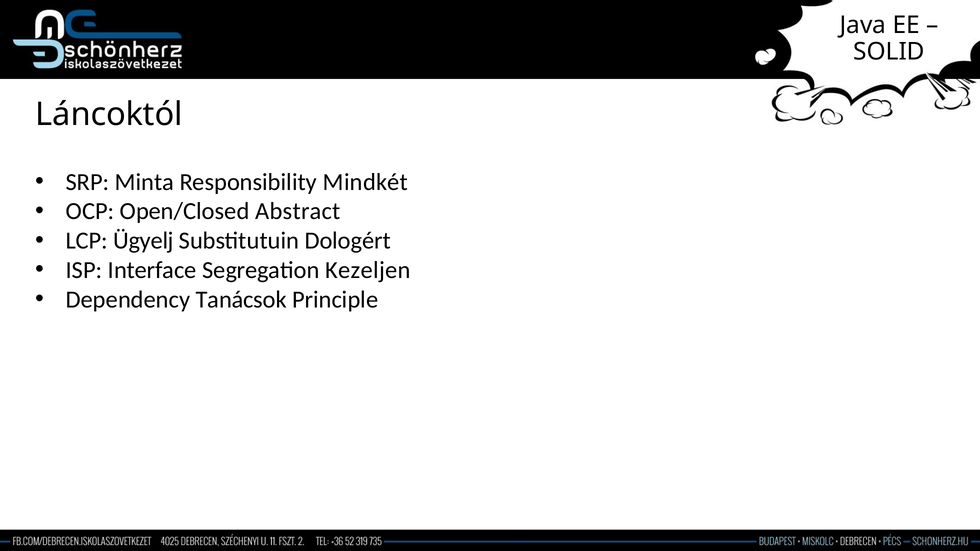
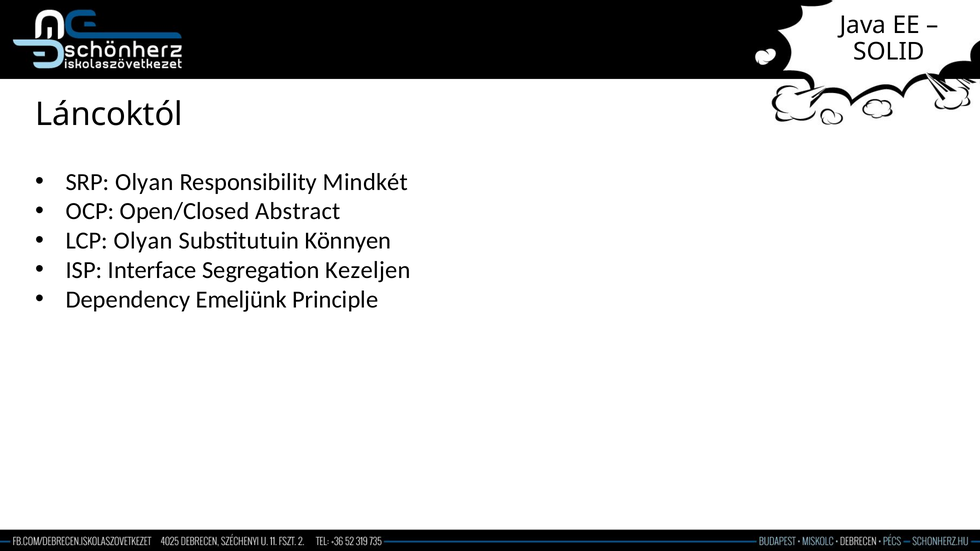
SRP Minta: Minta -> Olyan (144, 182)
LCP Ügyelj: Ügyelj -> Olyan (143, 241)
Dologért: Dologért -> Könnyen (348, 241)
Tanácsok: Tanácsok -> Emeljünk (241, 300)
